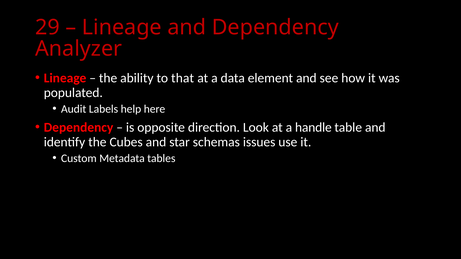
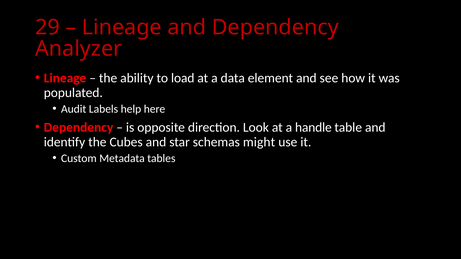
that: that -> load (183, 78)
issues: issues -> might (259, 142)
